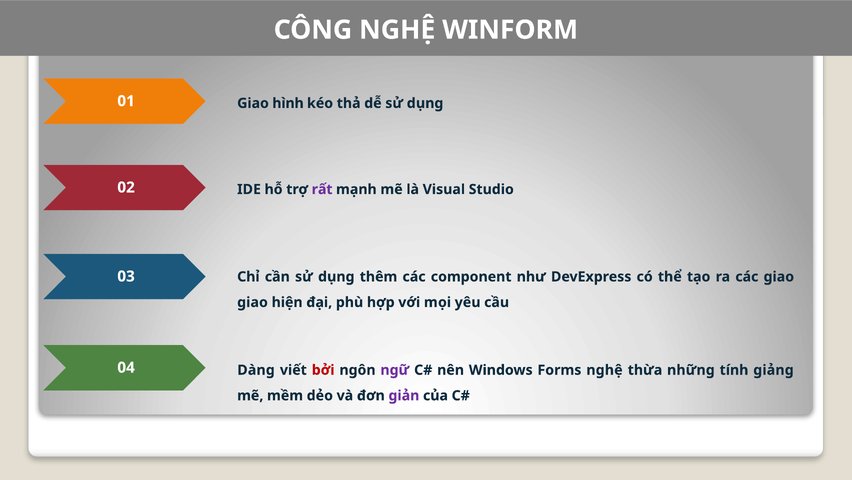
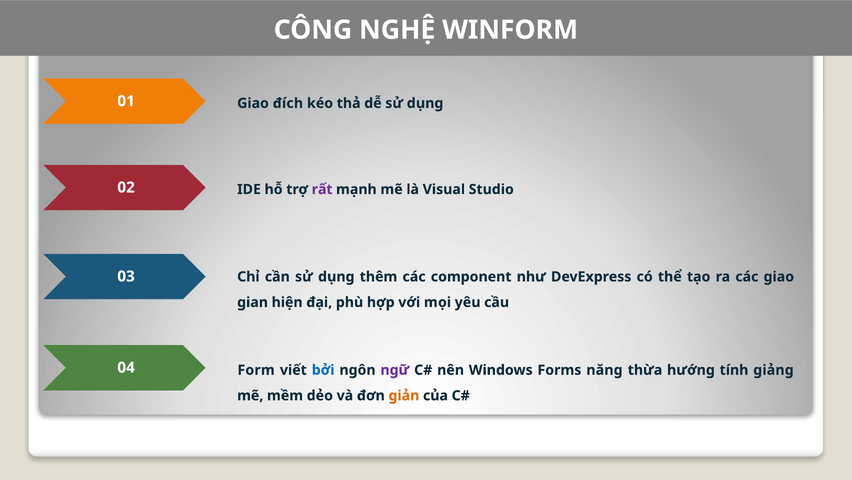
hình: hình -> đích (288, 103)
giao: giao -> gian (253, 302)
Dàng: Dàng -> Form (256, 370)
bởi colour: red -> blue (323, 370)
Forms nghệ: nghệ -> năng (604, 370)
những: những -> hướng (691, 370)
giản colour: purple -> orange (404, 395)
